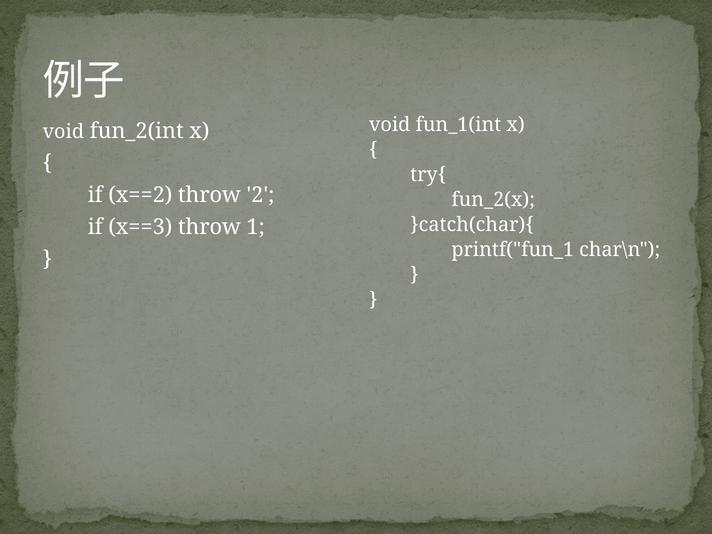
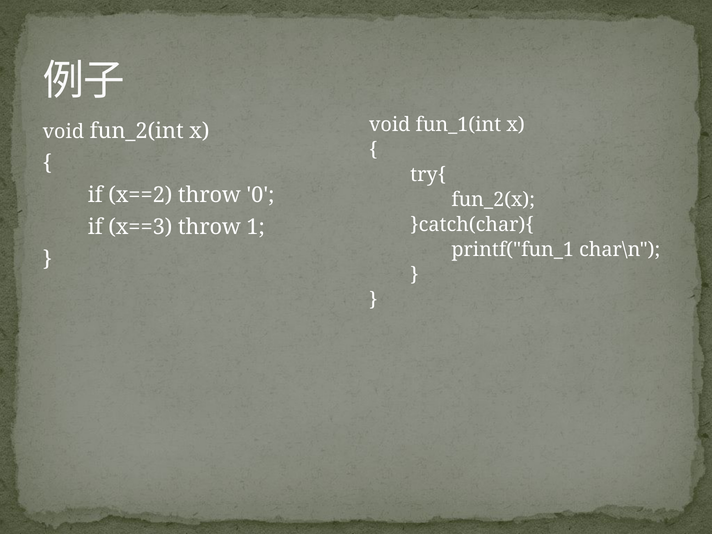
2: 2 -> 0 (260, 195)
